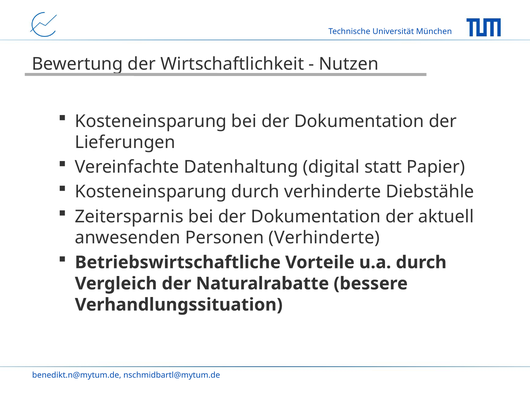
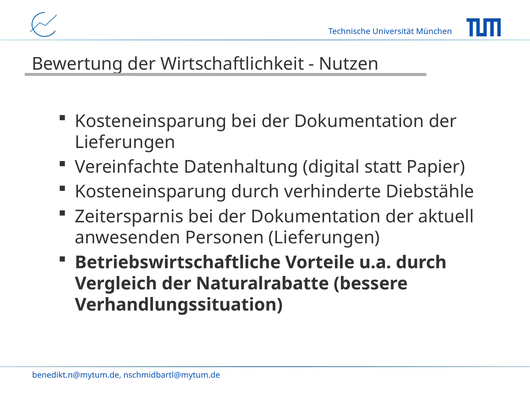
Personen Verhinderte: Verhinderte -> Lieferungen (324, 238)
